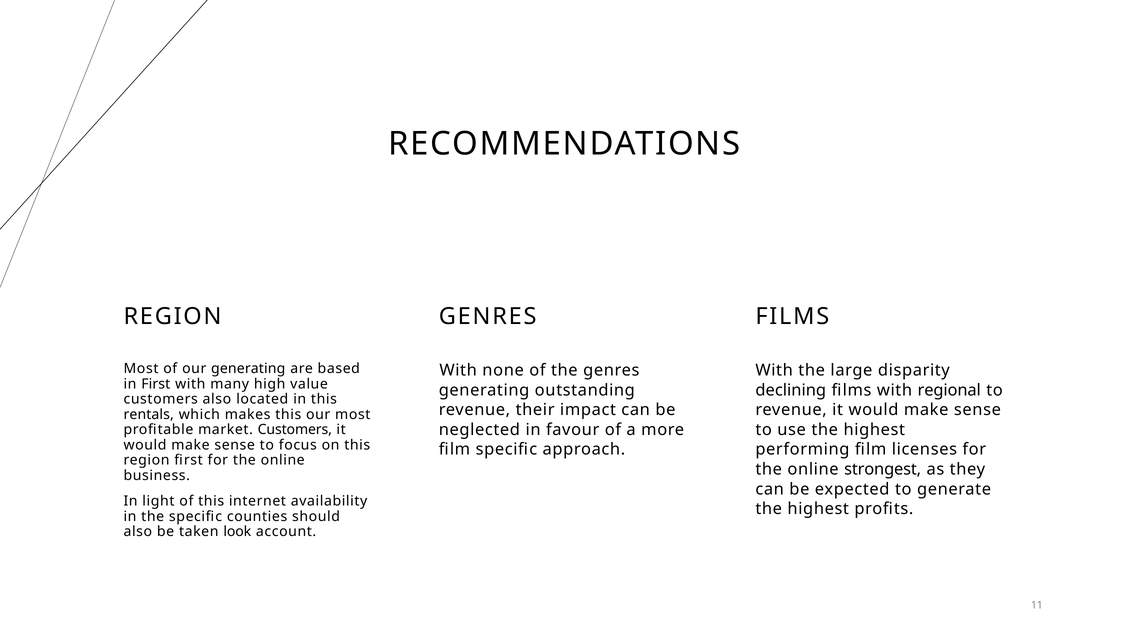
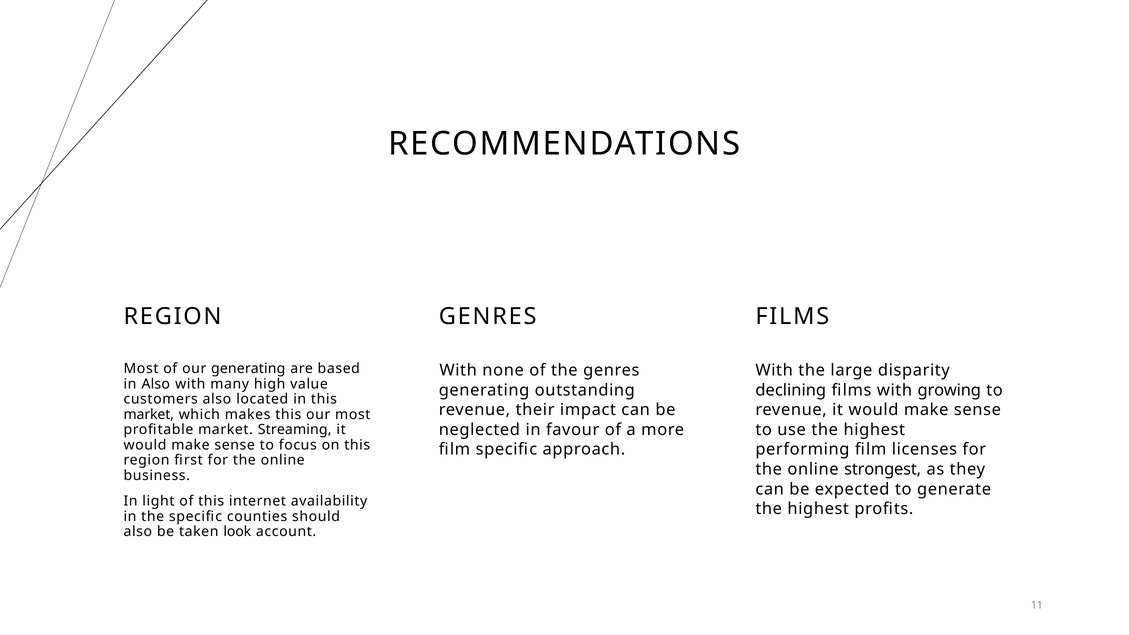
in First: First -> Also (156, 384)
regional: regional -> growing (949, 390)
rentals: rentals -> market (149, 414)
market Customers: Customers -> Streaming (295, 430)
